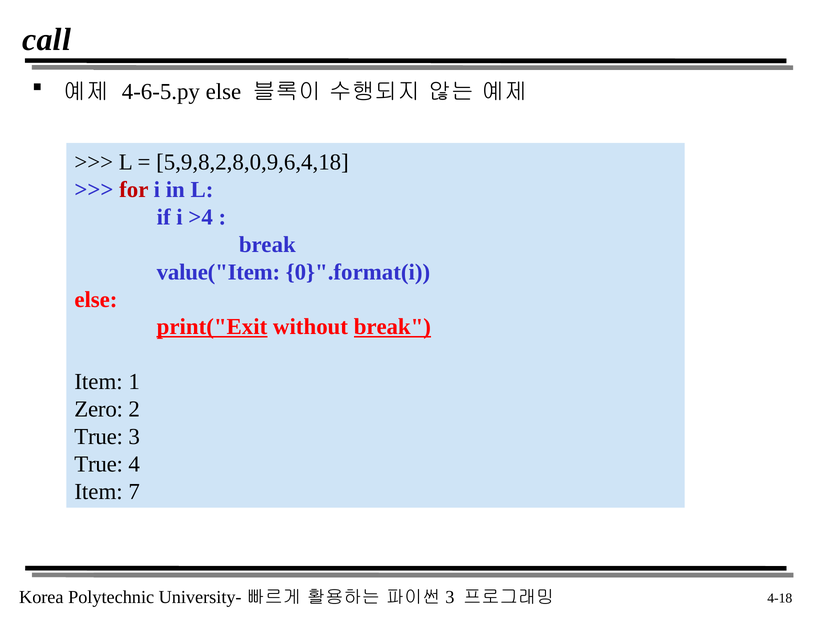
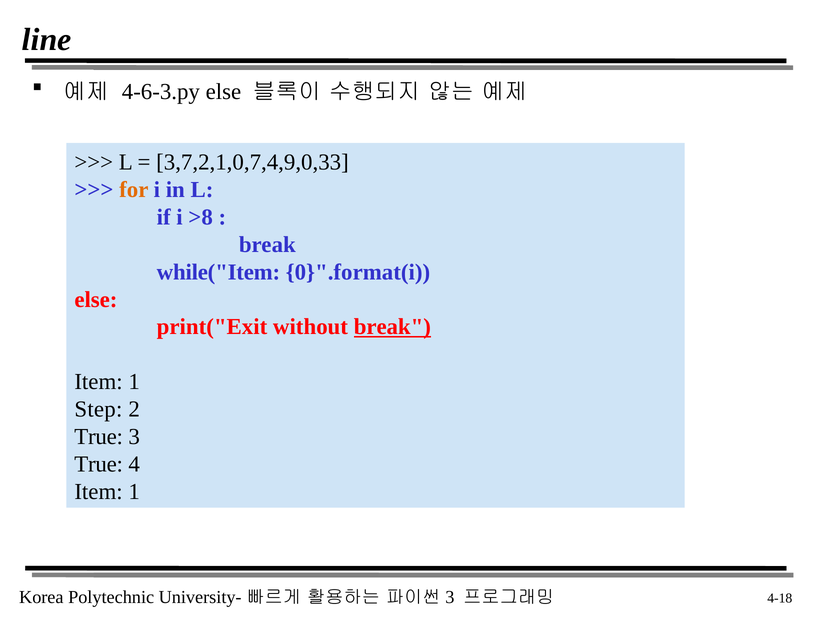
call: call -> line (47, 40)
4-6-5.py: 4-6-5.py -> 4-6-3.py (161, 92)
5,9,8,2,8,0,9,6,4,18: 5,9,8,2,8,0,9,6,4,18 -> 3,7,2,1,0,7,4,9,0,33 (252, 162)
for colour: red -> orange (134, 190)
>4: >4 -> >8 (201, 217)
value("Item: value("Item -> while("Item (218, 272)
print("Exit underline: present -> none (212, 327)
Zero: Zero -> Step (98, 409)
7: 7 -> 1 (134, 492)
